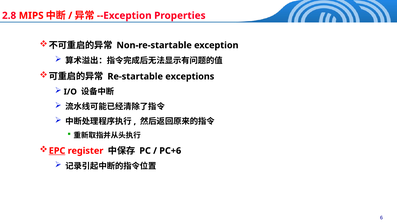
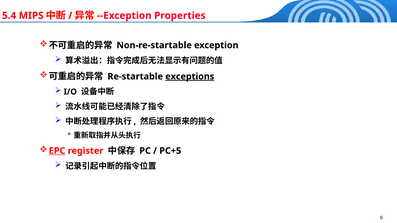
2.8: 2.8 -> 5.4 (9, 16)
exceptions underline: none -> present (190, 77)
PC+6: PC+6 -> PC+5 (170, 151)
